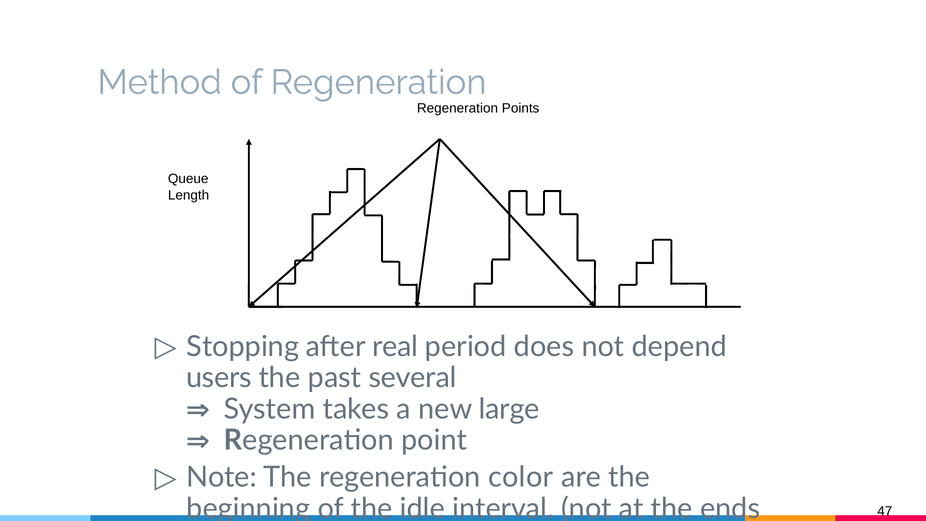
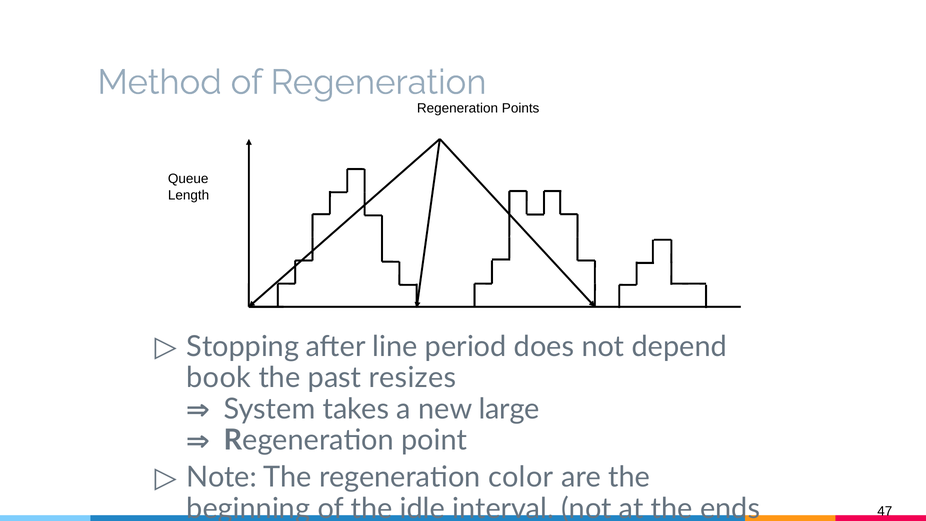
real: real -> line (395, 346)
users: users -> book (219, 378)
several: several -> resizes (412, 378)
